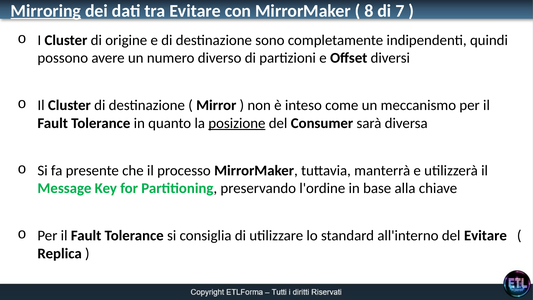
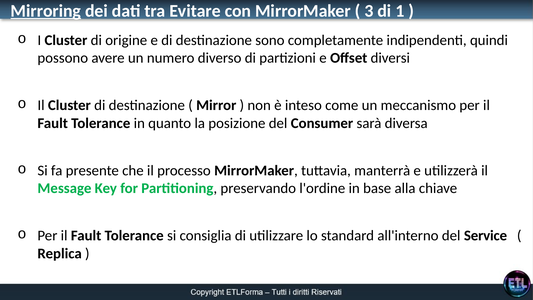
8: 8 -> 3 (369, 11)
7: 7 -> 1 (400, 11)
posizione underline: present -> none (237, 123)
del Evitare: Evitare -> Service (486, 236)
